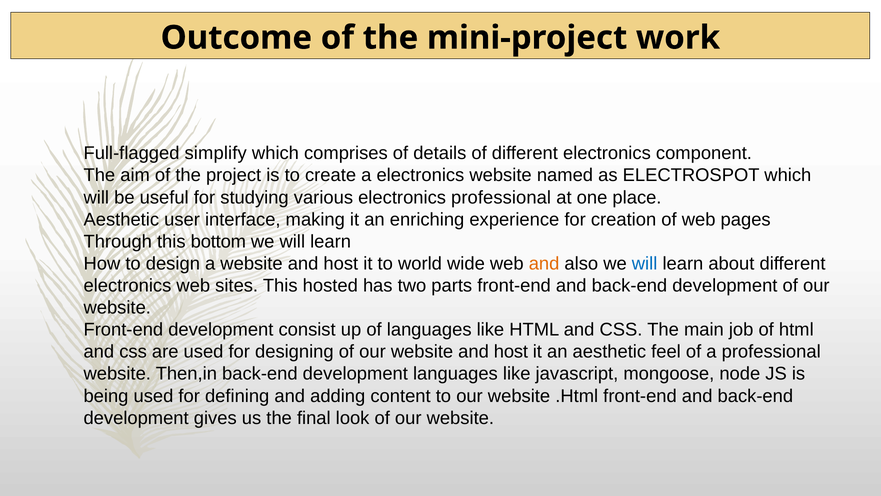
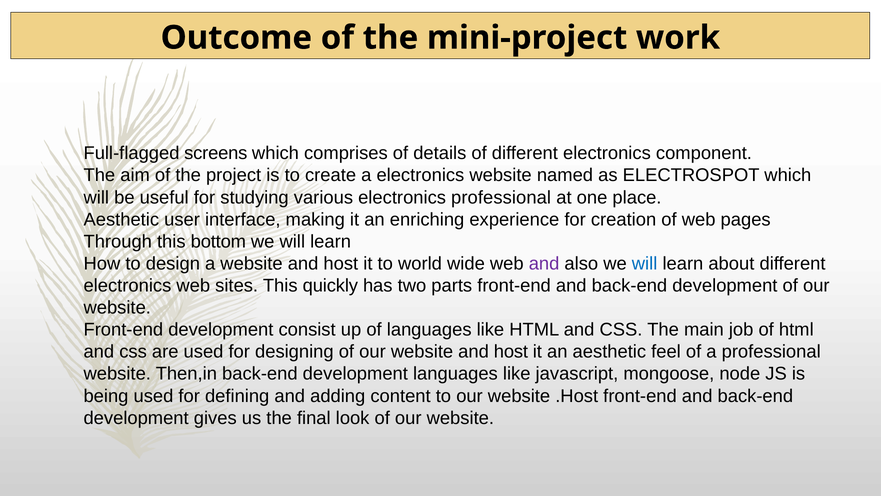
simplify: simplify -> screens (216, 153)
and colour: orange -> purple (544, 263)
hosted: hosted -> quickly (330, 285)
.Html: .Html -> .Host (577, 396)
